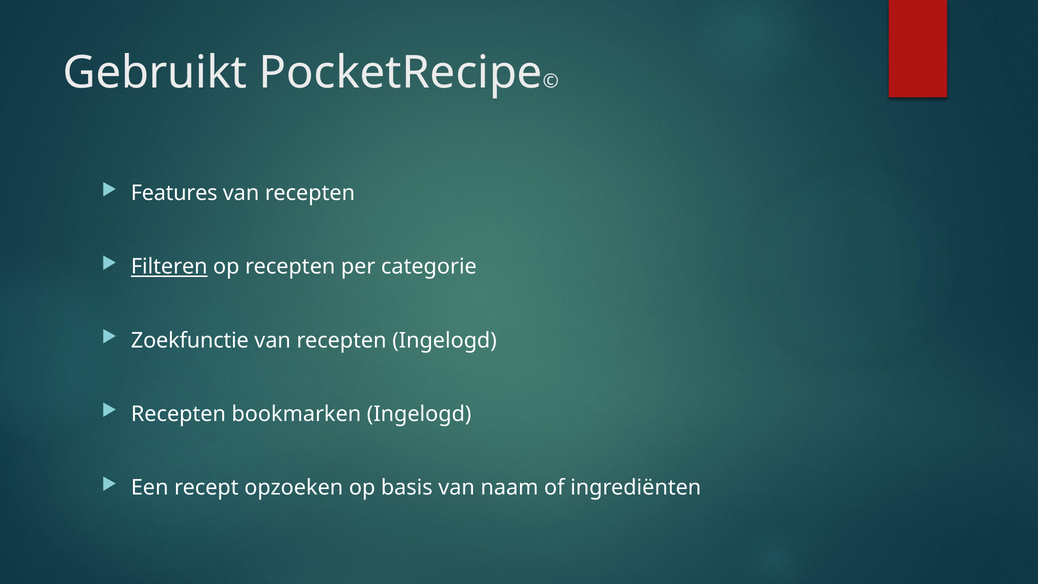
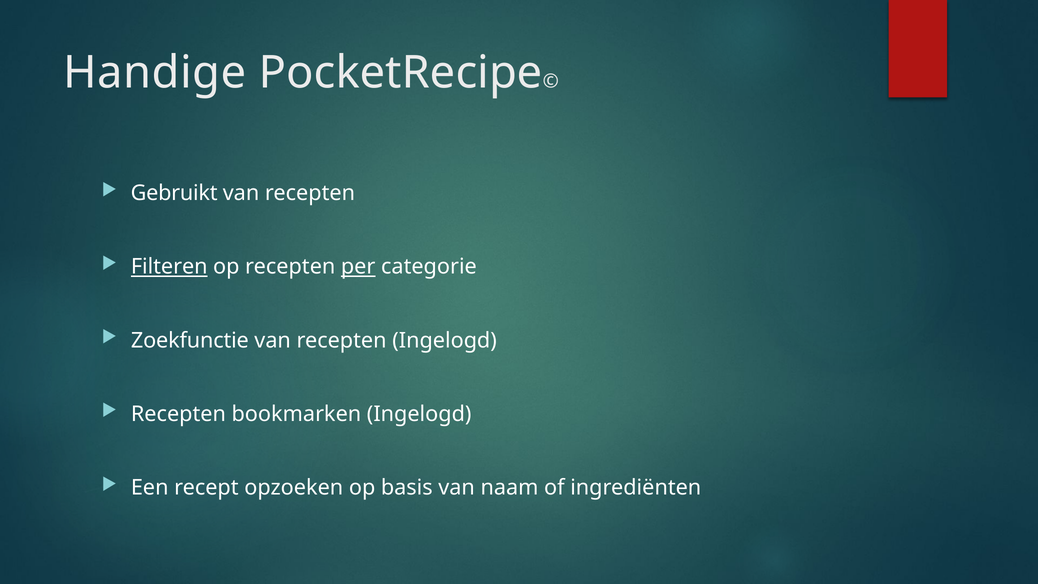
Gebruikt: Gebruikt -> Handige (155, 73)
Features: Features -> Gebruikt (174, 193)
per underline: none -> present (358, 267)
